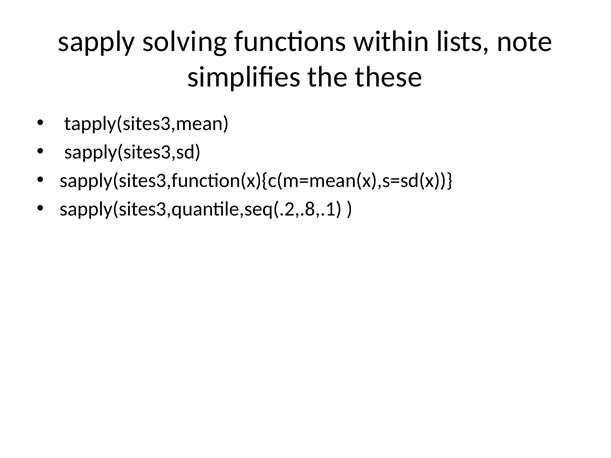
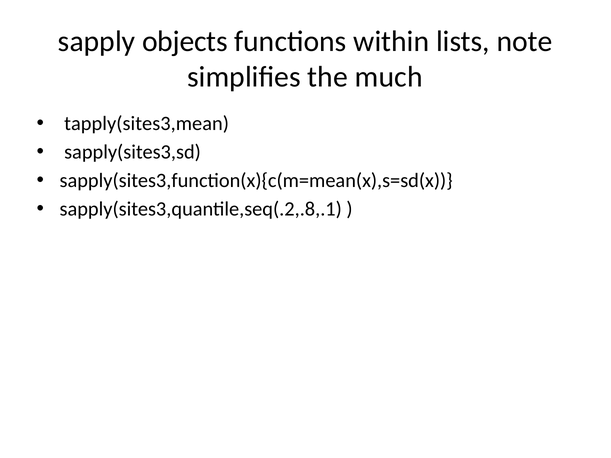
solving: solving -> objects (185, 41)
these: these -> much (389, 77)
